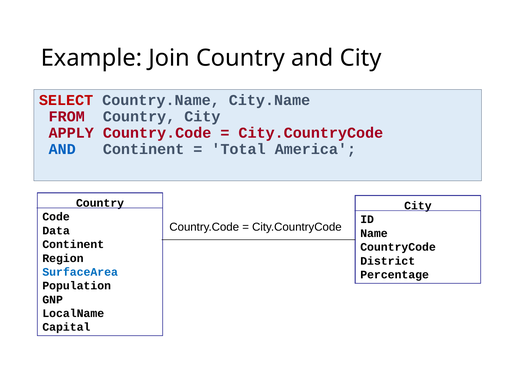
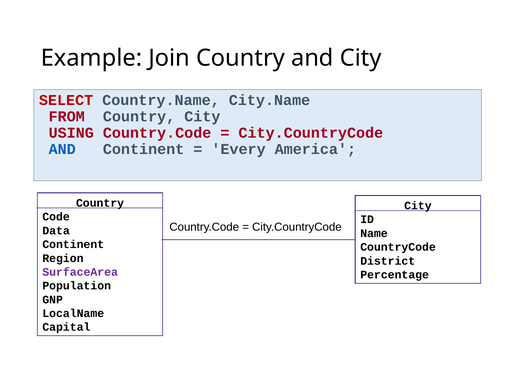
APPLY: APPLY -> USING (71, 133)
Total: Total -> Every (239, 149)
SurfaceArea colour: blue -> purple (80, 272)
